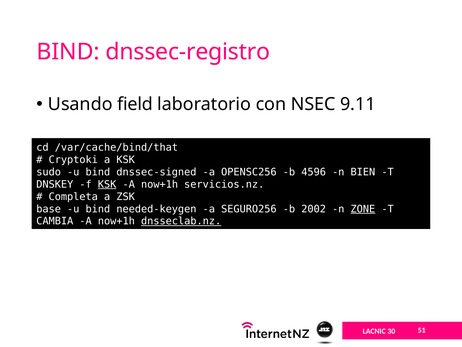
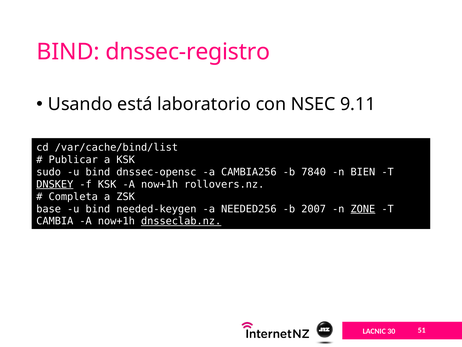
field: field -> está (135, 104)
/var/cache/bind/that: /var/cache/bind/that -> /var/cache/bind/list (116, 147)
Cryptoki: Cryptoki -> Publicar (73, 159)
dnssec-signed: dnssec-signed -> dnssec-opensc (156, 172)
OPENSC256: OPENSC256 -> CAMBIA256 (249, 172)
4596: 4596 -> 7840 (314, 172)
DNSKEY underline: none -> present (55, 184)
KSK underline: present -> none (107, 184)
servicios.nz: servicios.nz -> rollovers.nz (224, 184)
SEGURO256: SEGURO256 -> NEEDED256 (249, 209)
2002: 2002 -> 2007 (314, 209)
